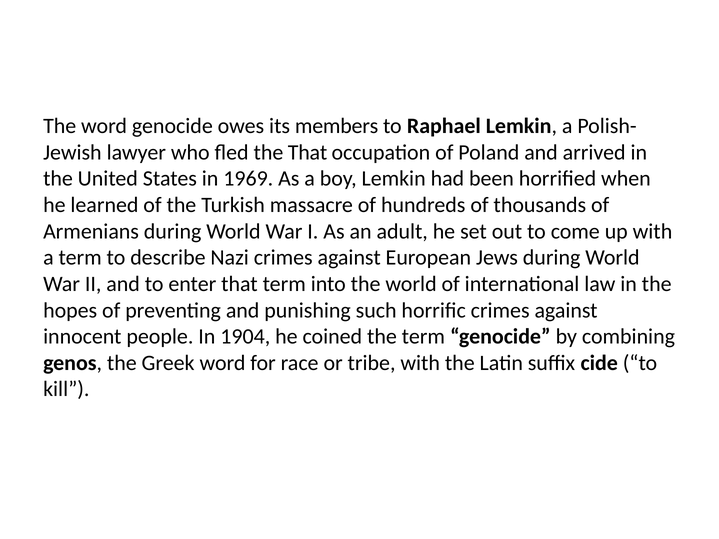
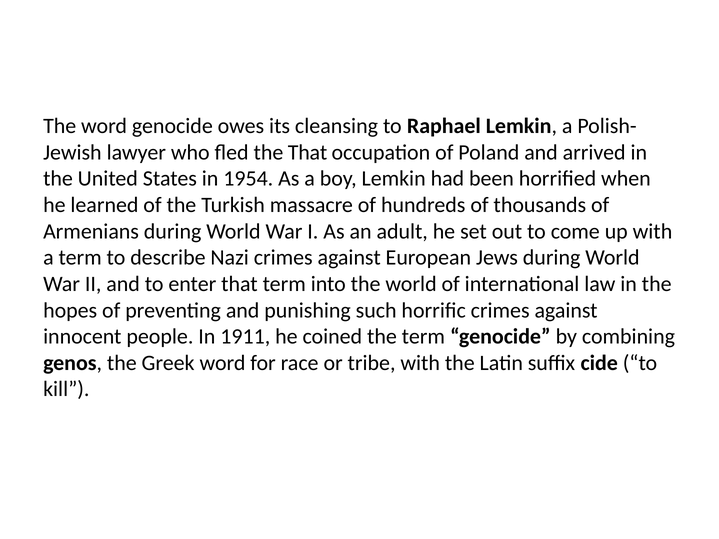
members: members -> cleansing (336, 126)
1969: 1969 -> 1954 (248, 179)
1904: 1904 -> 1911 (245, 337)
